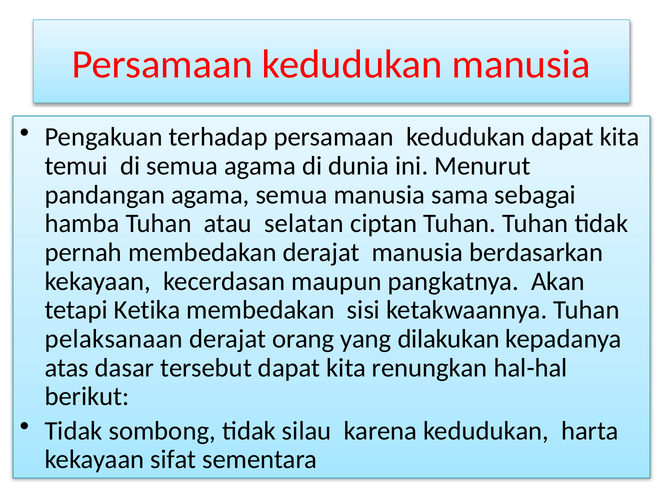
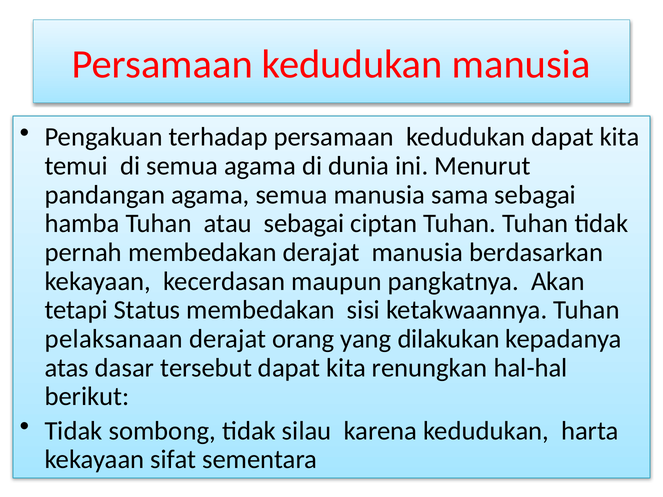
atau selatan: selatan -> sebagai (304, 224)
Ketika: Ketika -> Status (147, 310)
